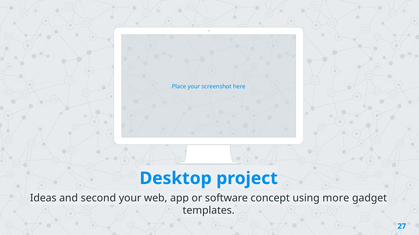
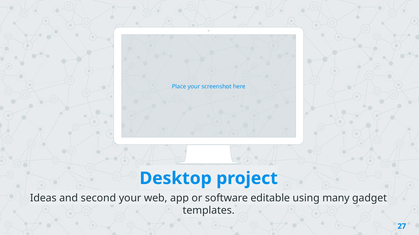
concept: concept -> editable (270, 199)
more: more -> many (336, 199)
